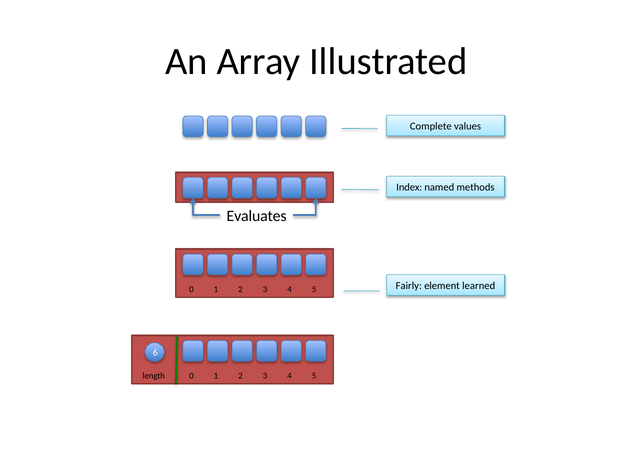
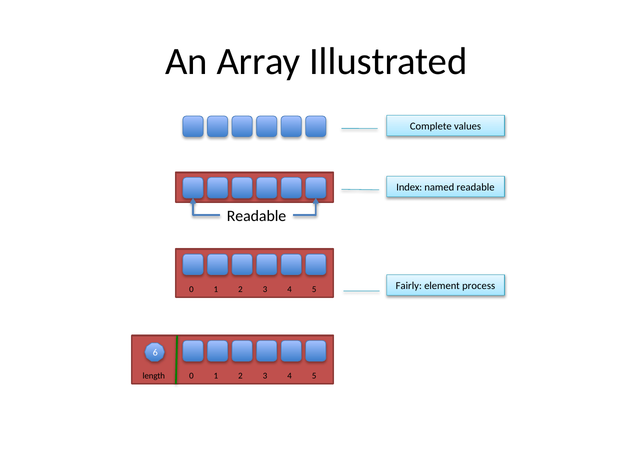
named methods: methods -> readable (476, 187)
Evaluates: Evaluates -> Readable (257, 216)
learned: learned -> process (479, 286)
